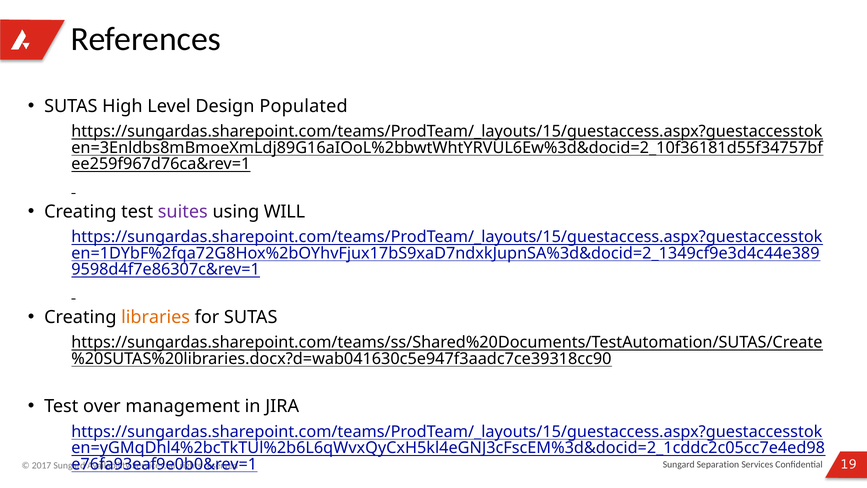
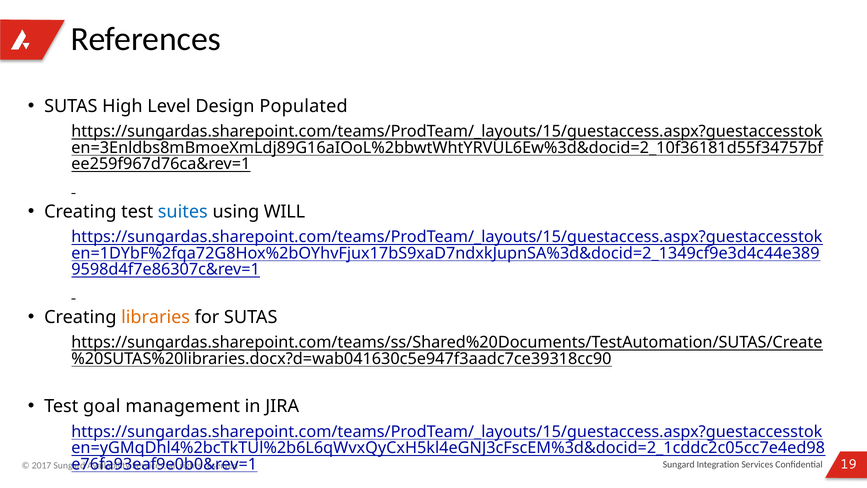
suites colour: purple -> blue (183, 212)
over: over -> goal (102, 406)
Separation: Separation -> Integration (718, 464)
